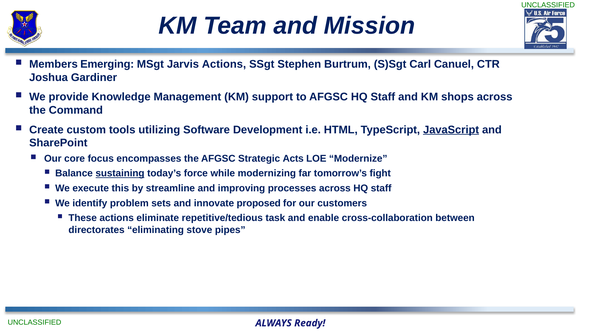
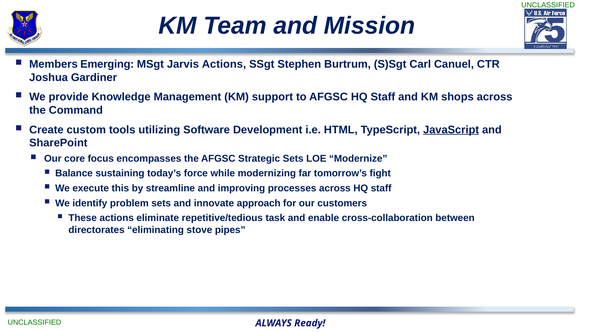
Strategic Acts: Acts -> Sets (293, 158)
sustaining underline: present -> none (120, 173)
proposed: proposed -> approach (259, 203)
